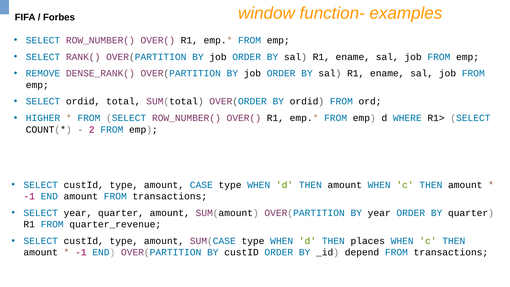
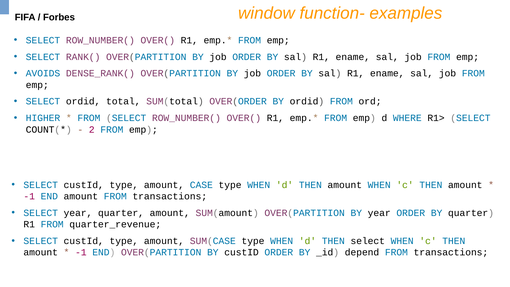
REMOVE: REMOVE -> AVOIDS (43, 73)
THEN places: places -> select (368, 241)
